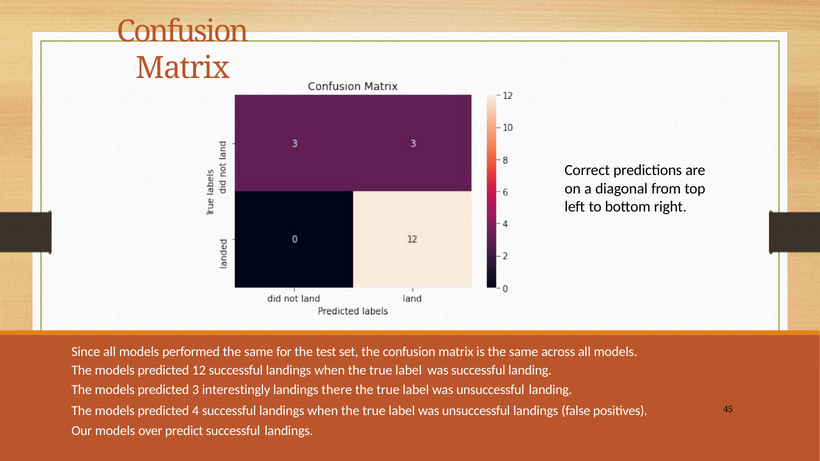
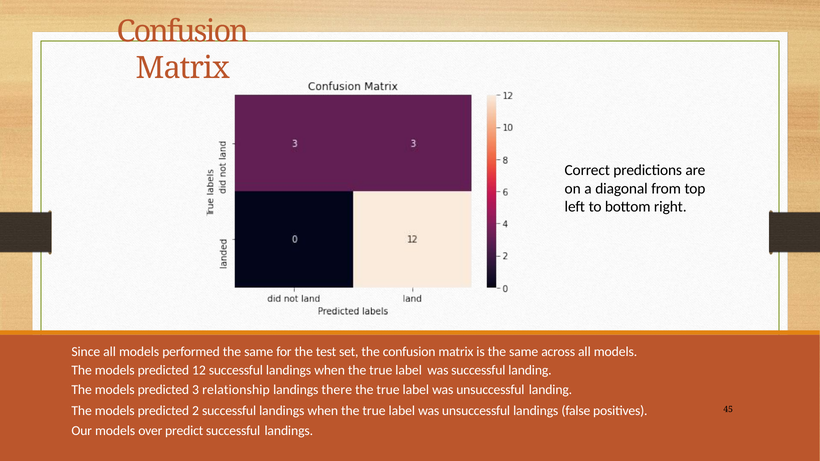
interestingly: interestingly -> relationship (236, 390)
4: 4 -> 2 (196, 411)
